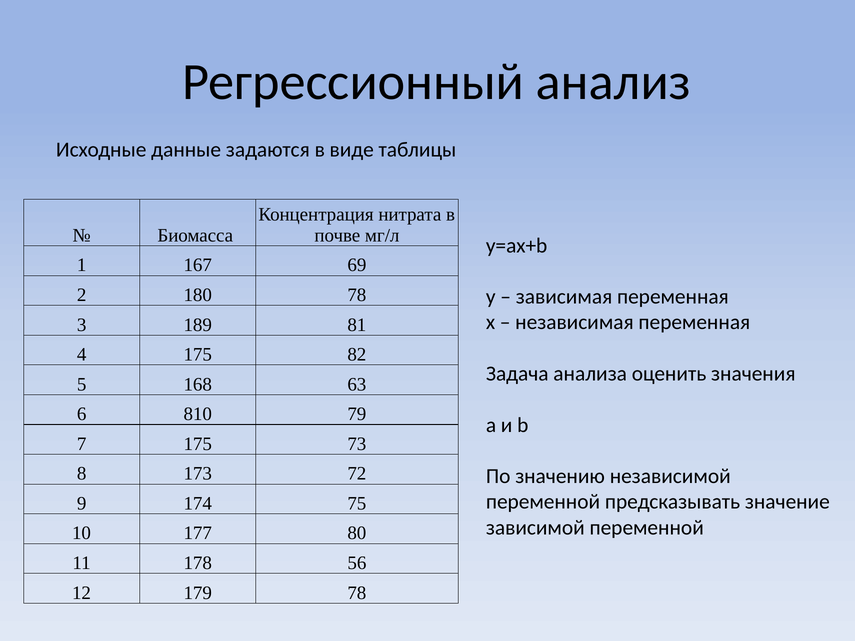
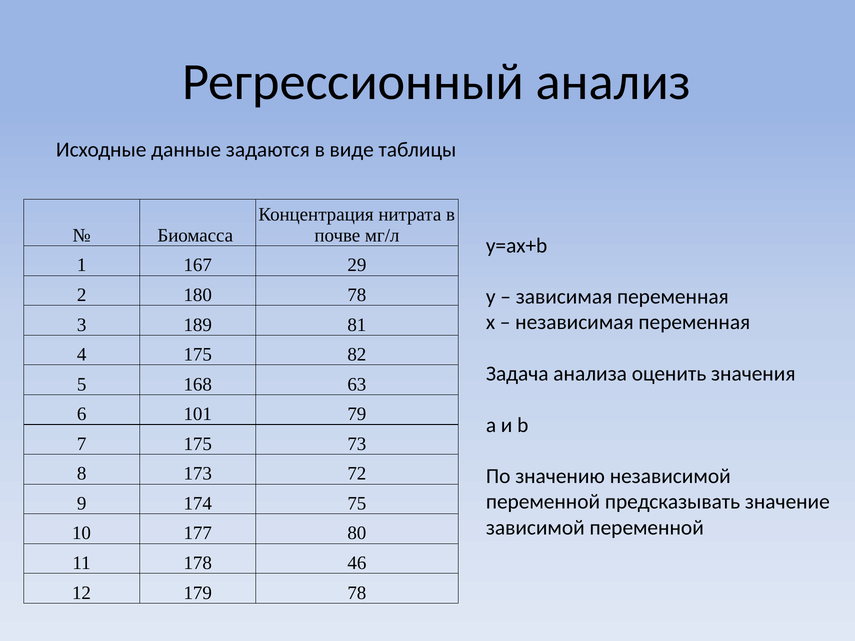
69: 69 -> 29 (357, 265)
810: 810 -> 101 (198, 414)
56: 56 -> 46 (357, 563)
